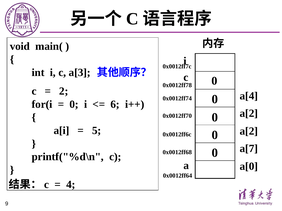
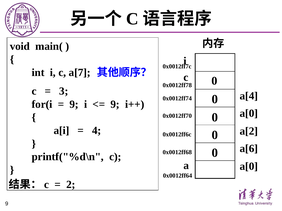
a[3: a[3 -> a[7 (80, 73)
2: 2 -> 3 (64, 91)
0: 0 -> 9 (74, 104)
6: 6 -> 9 (115, 104)
a[2: a[2 -> a[0 (249, 114)
5: 5 -> 4 (97, 131)
a[7: a[7 -> a[6 (249, 149)
4: 4 -> 2 (71, 185)
